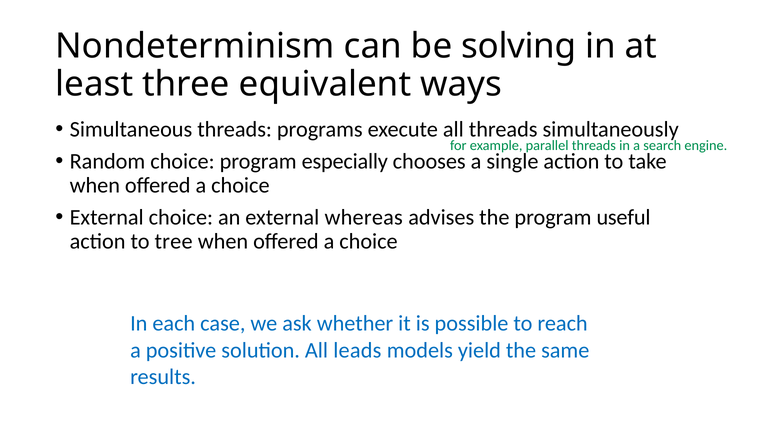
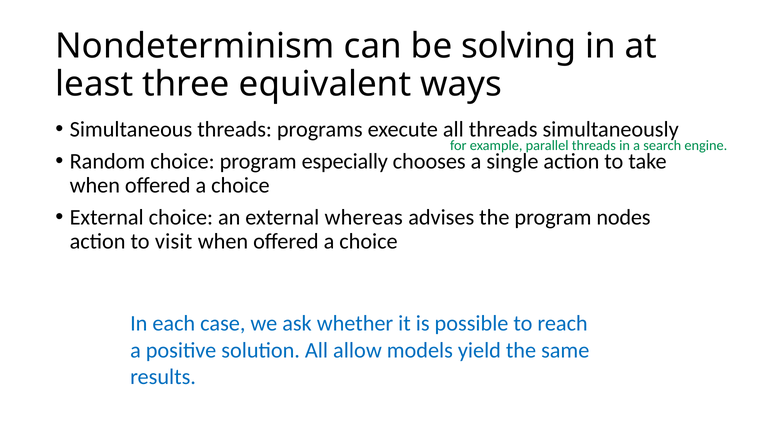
useful: useful -> nodes (624, 217)
tree: tree -> visit (174, 241)
leads: leads -> allow (357, 350)
